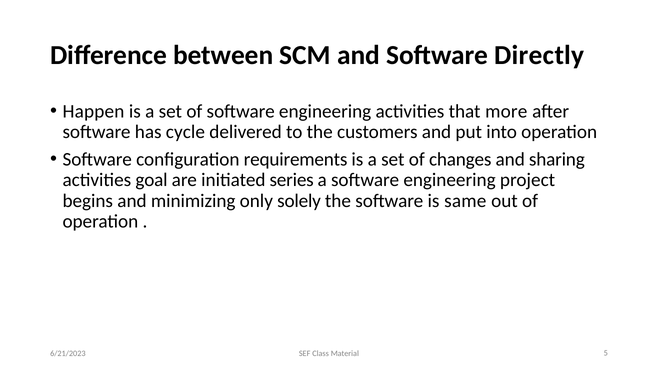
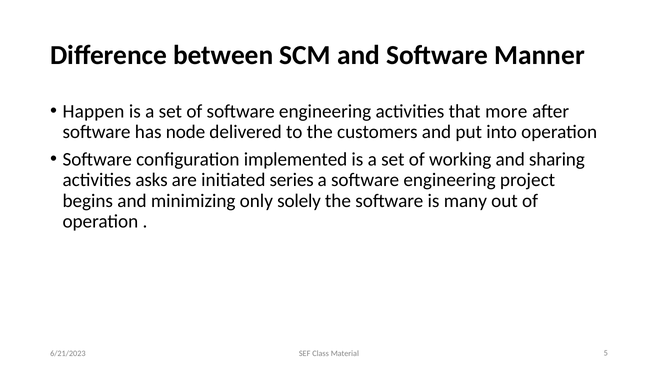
Directly: Directly -> Manner (539, 55)
cycle: cycle -> node (186, 132)
requirements: requirements -> implemented (296, 159)
changes: changes -> working (460, 159)
goal: goal -> asks (152, 180)
same: same -> many (465, 201)
